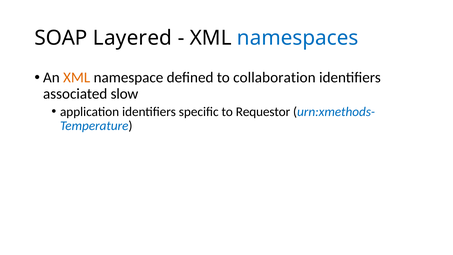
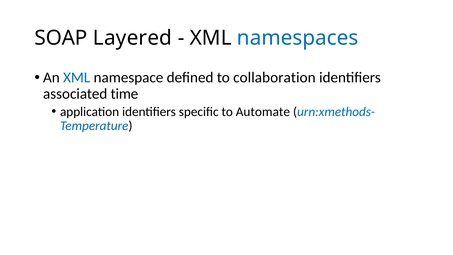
XML colour: orange -> blue (77, 78)
slow: slow -> time (124, 94)
Requestor: Requestor -> Automate (263, 112)
